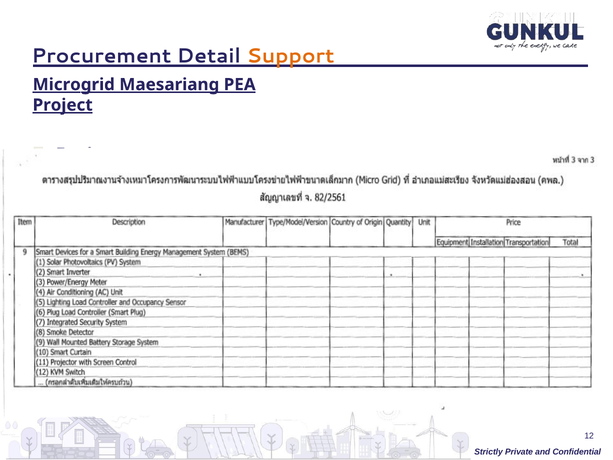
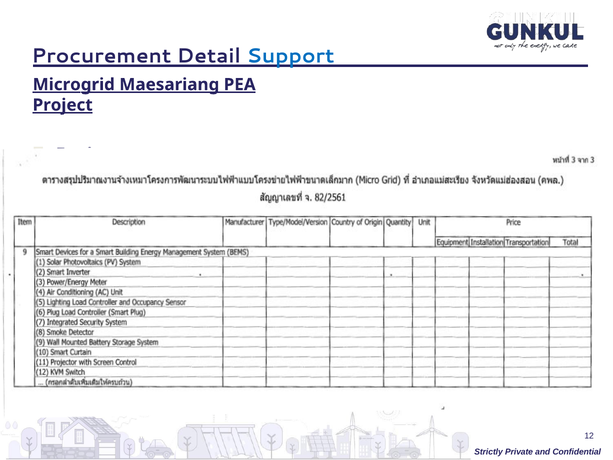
Support colour: orange -> blue (291, 56)
